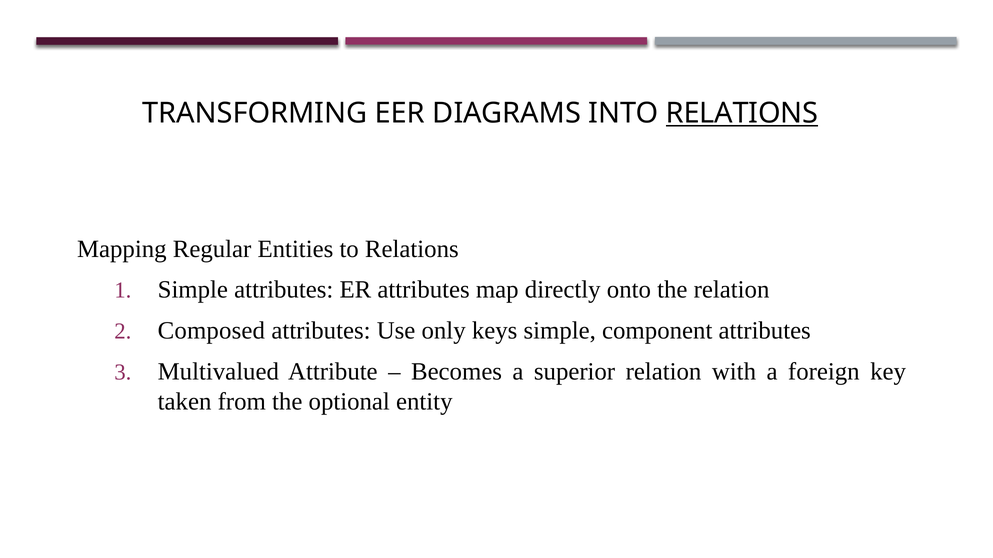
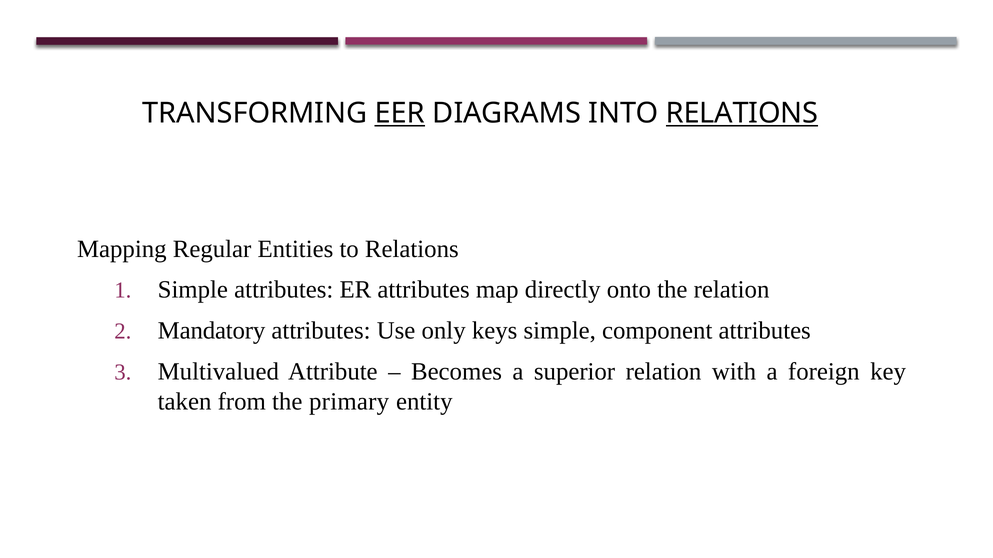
EER underline: none -> present (400, 114)
Composed: Composed -> Mandatory (212, 331)
optional: optional -> primary (349, 402)
